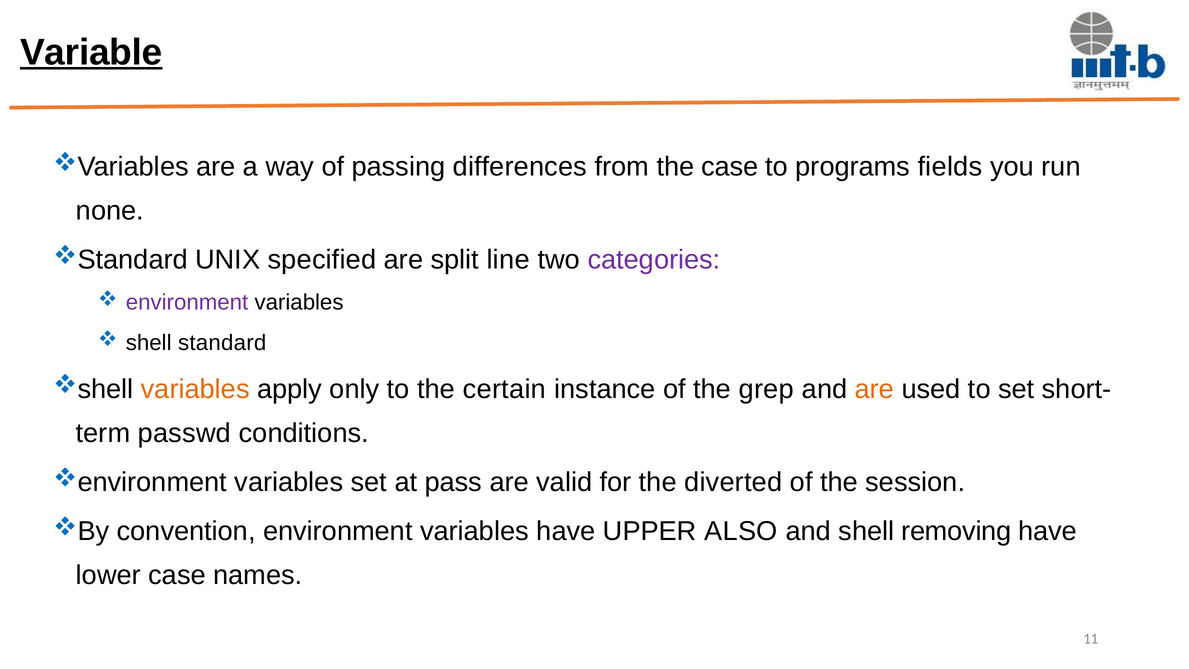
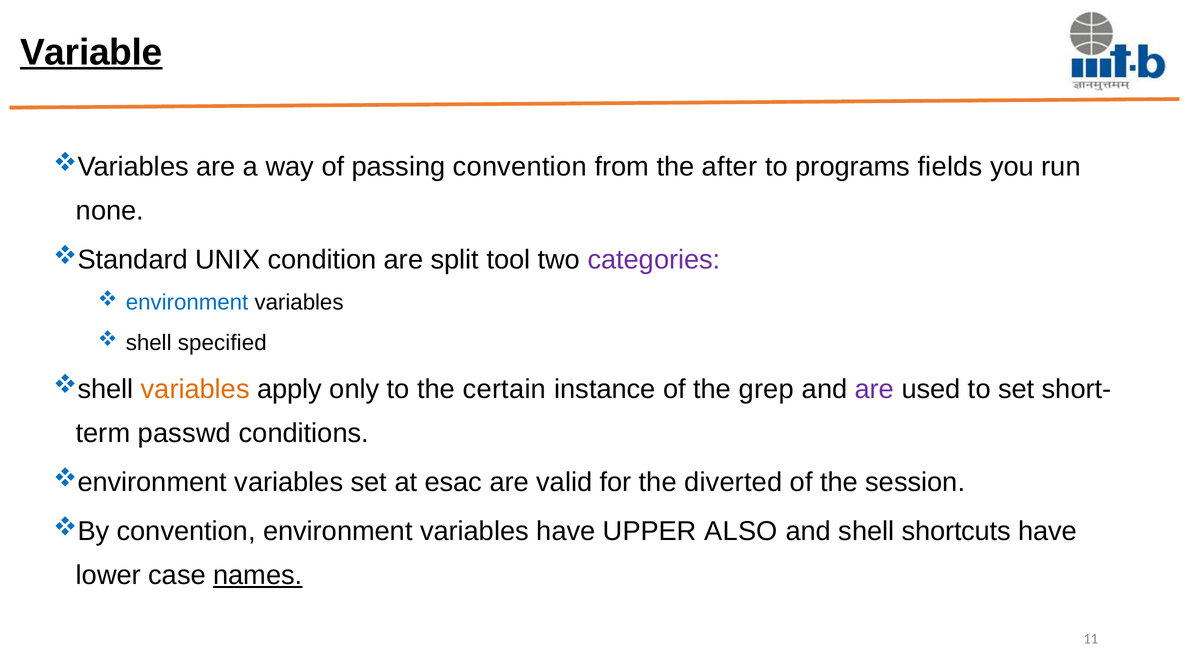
passing differences: differences -> convention (520, 167)
the case: case -> after (730, 167)
specified: specified -> condition (322, 260)
line: line -> tool (508, 260)
environment colour: purple -> blue (187, 303)
standard: standard -> specified (222, 343)
are colour: orange -> purple (874, 389)
pass: pass -> esac (453, 482)
removing: removing -> shortcuts (956, 531)
names underline: none -> present (258, 575)
